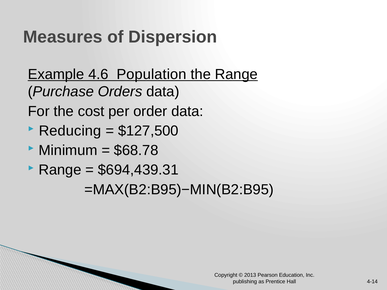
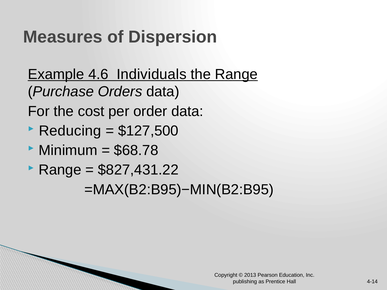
Population: Population -> Individuals (152, 74)
$694,439.31: $694,439.31 -> $827,431.22 (138, 170)
